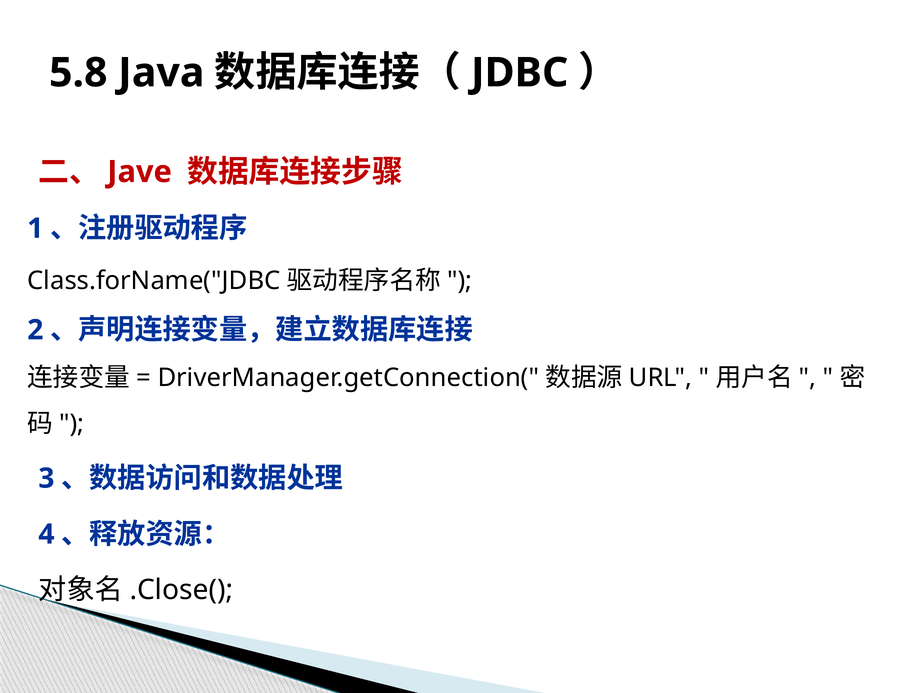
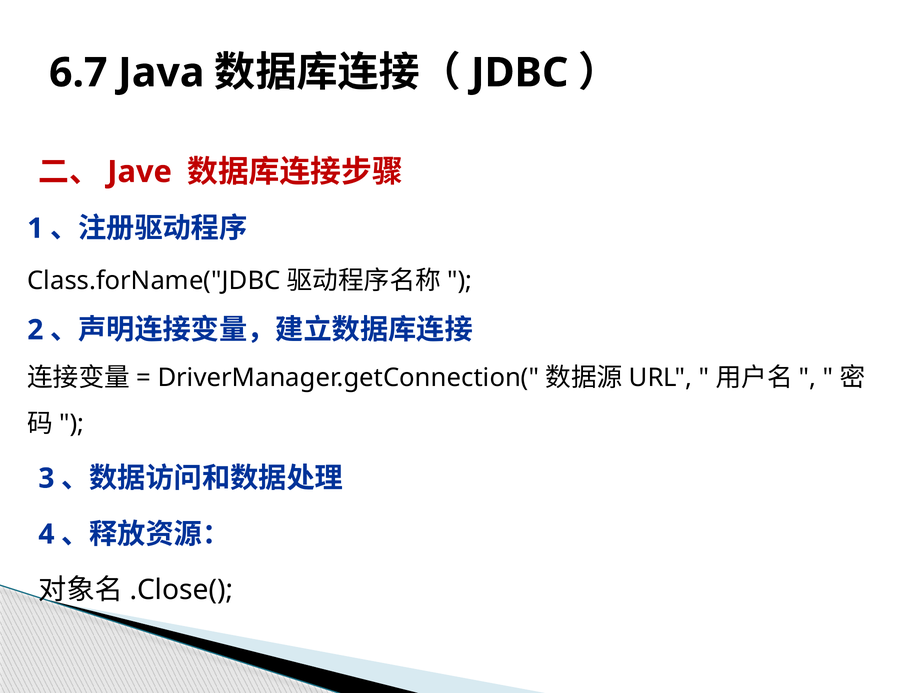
5.8: 5.8 -> 6.7 (78, 73)
